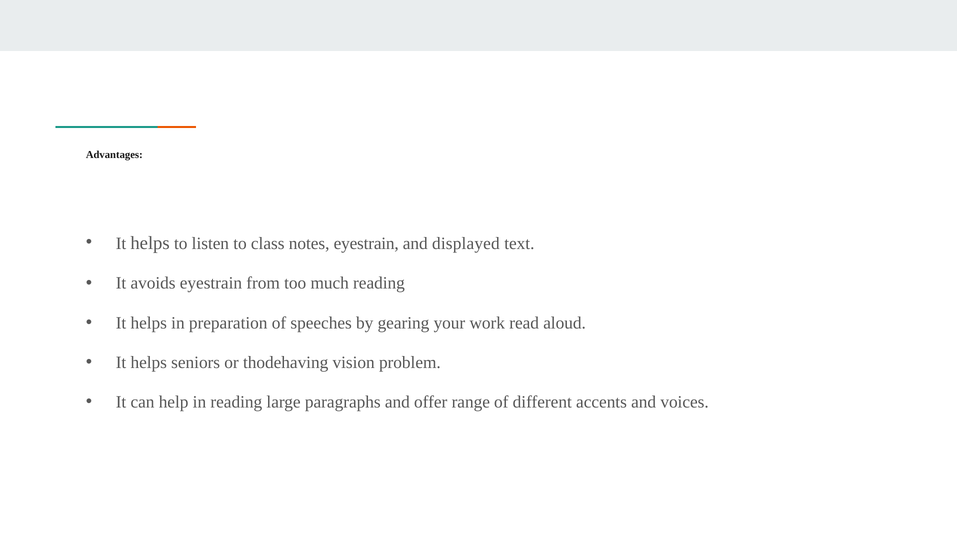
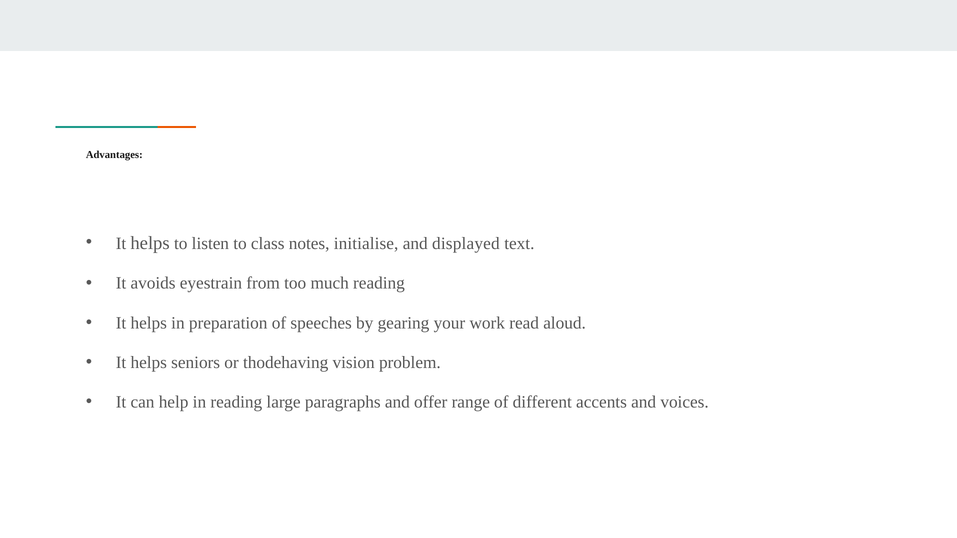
notes eyestrain: eyestrain -> initialise (366, 243)
